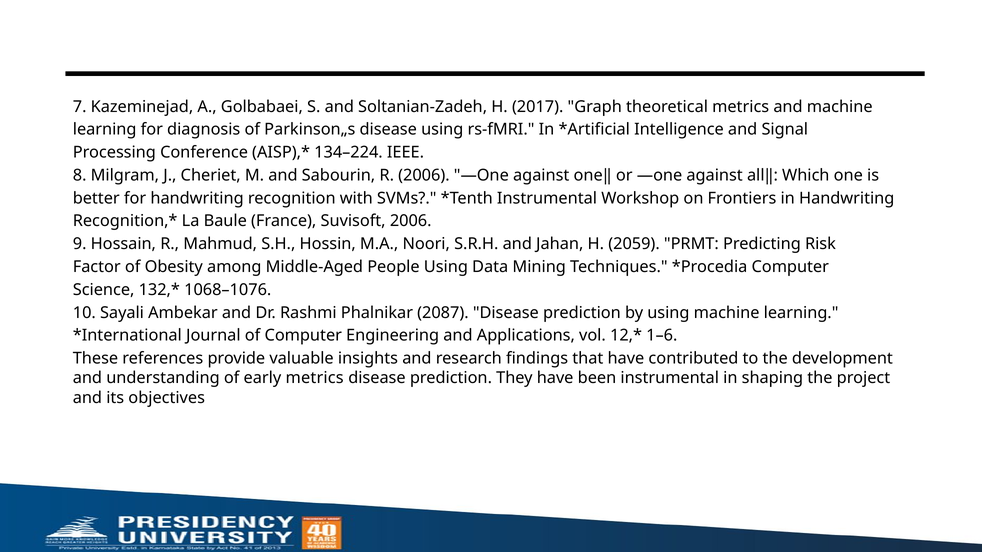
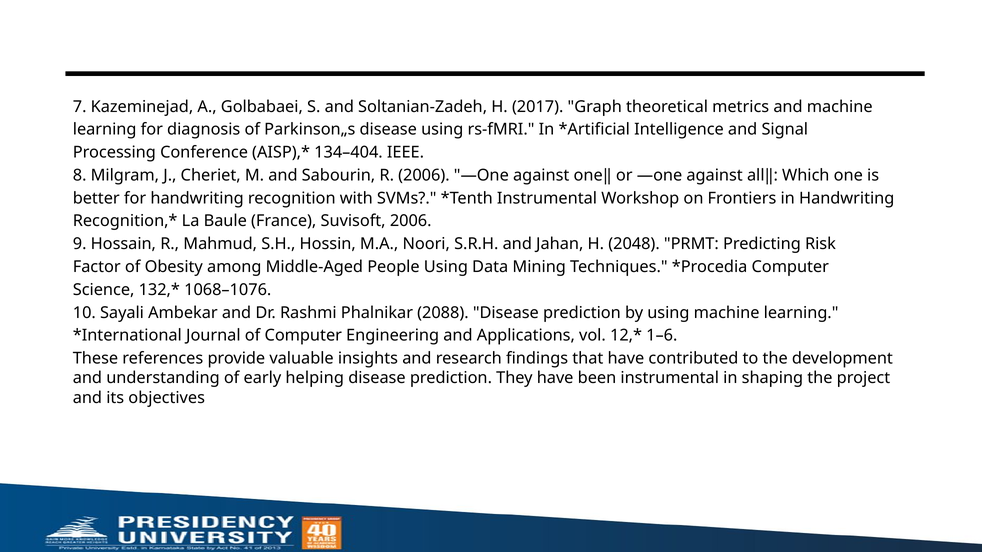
134–224: 134–224 -> 134–404 (348, 153)
2059: 2059 -> 2048 (634, 244)
2087: 2087 -> 2088 (443, 313)
early metrics: metrics -> helping (315, 378)
